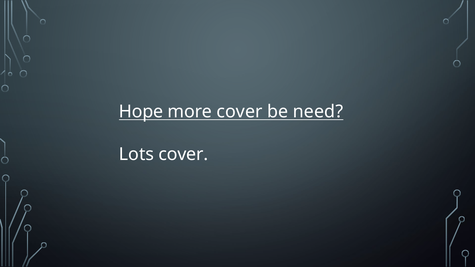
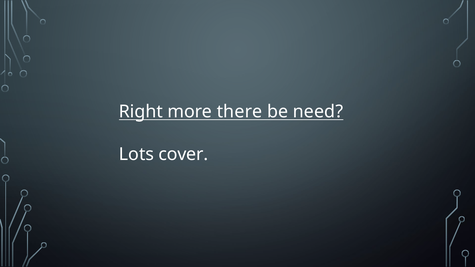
Hope: Hope -> Right (141, 112)
more cover: cover -> there (239, 112)
